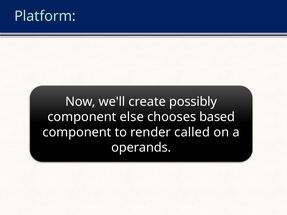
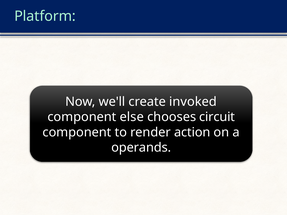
possibly: possibly -> invoked (193, 102)
based: based -> circuit (217, 117)
called: called -> action (192, 132)
